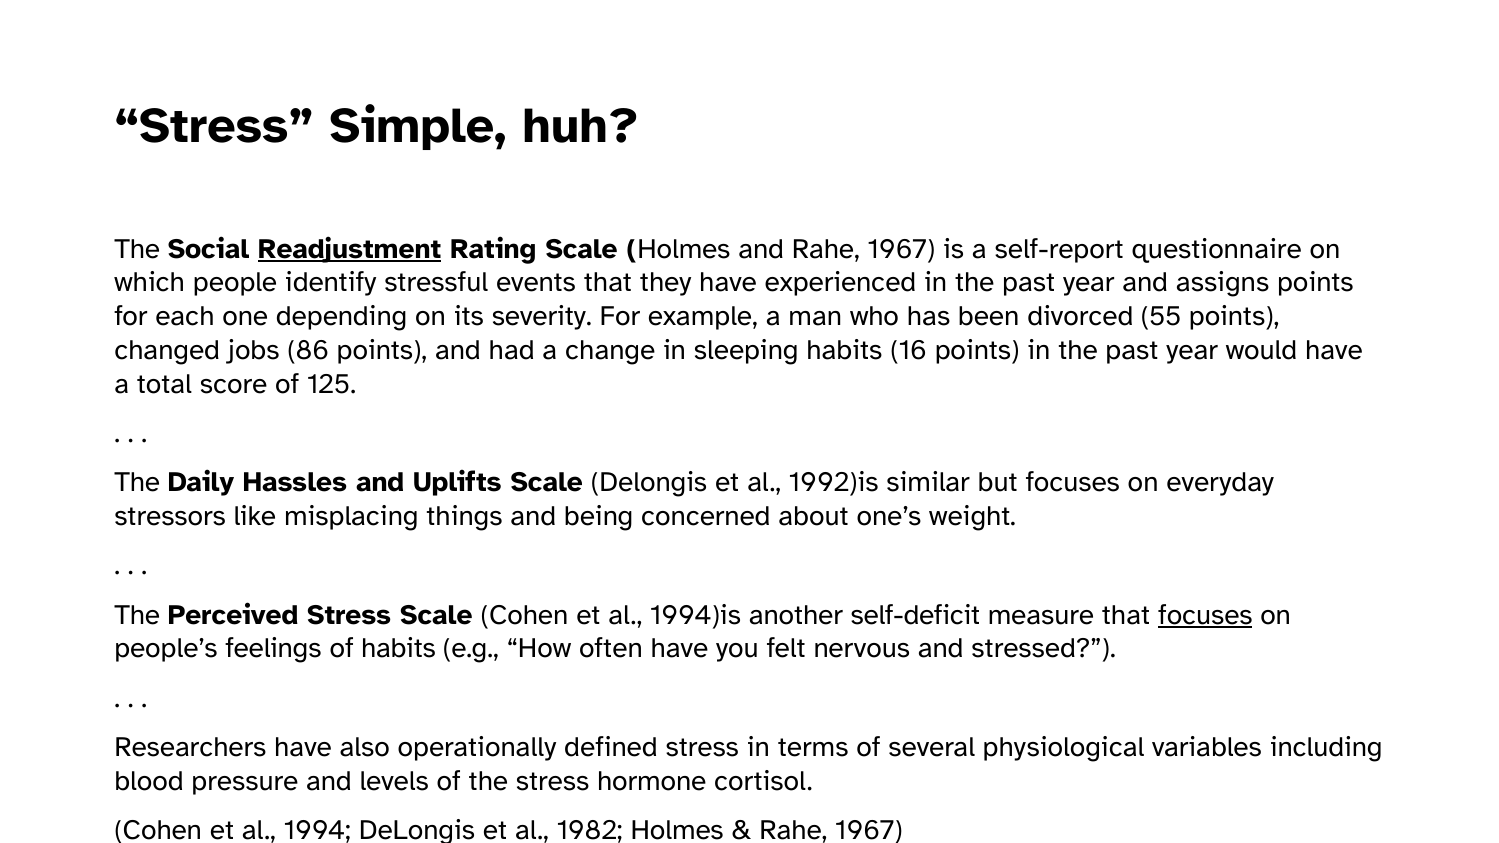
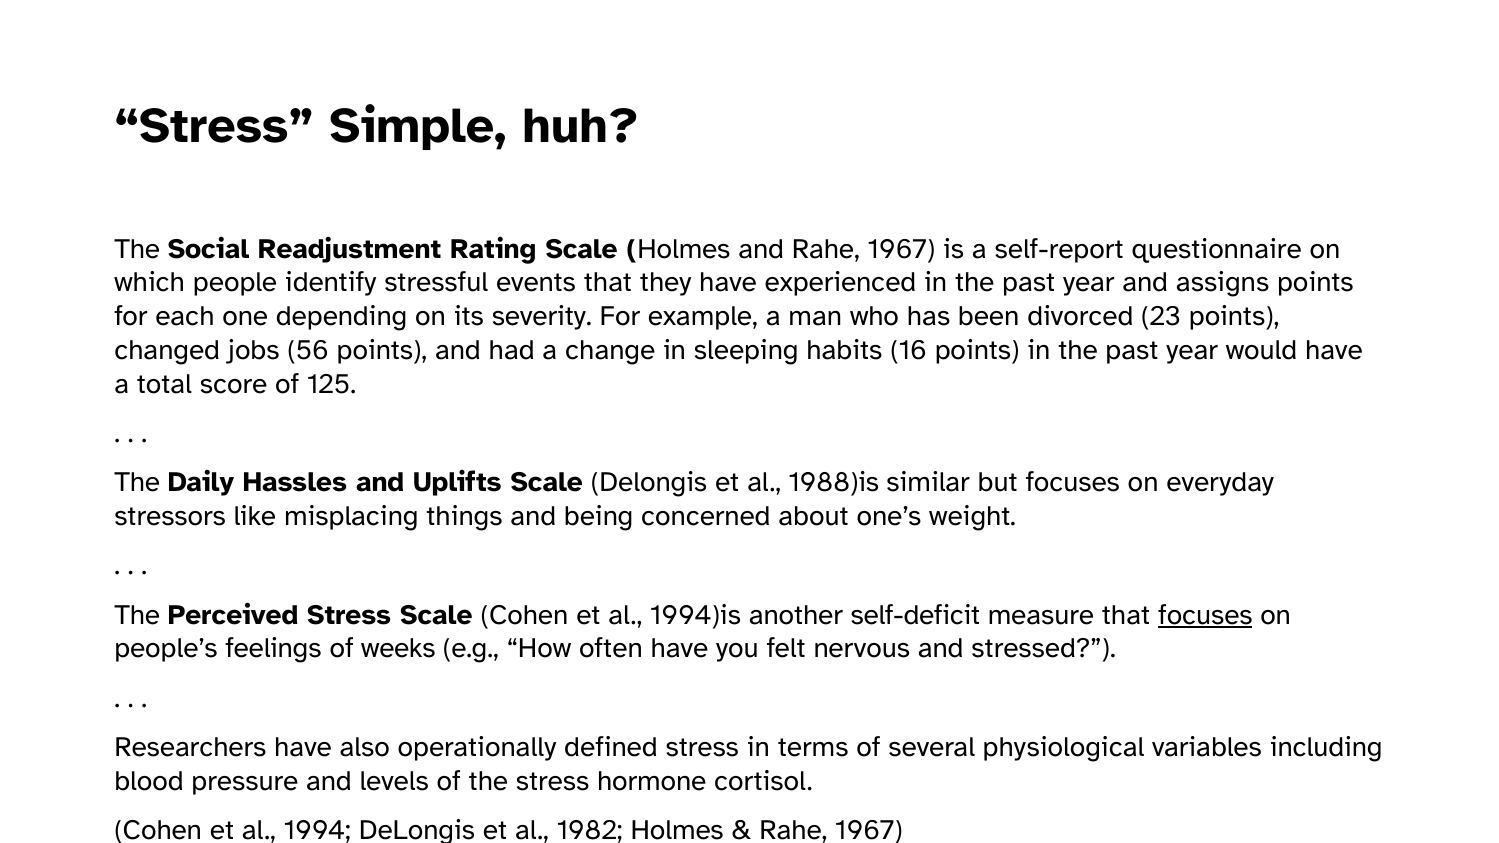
Readjustment underline: present -> none (350, 249)
55: 55 -> 23 (1161, 316)
86: 86 -> 56 (308, 350)
1992)is: 1992)is -> 1988)is (834, 483)
of habits: habits -> weeks (398, 649)
